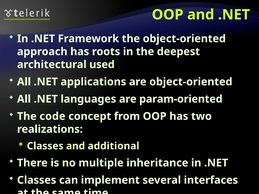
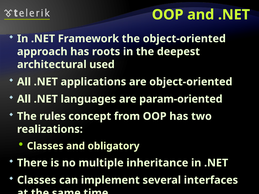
code: code -> rules (53, 116)
additional: additional -> obligatory (114, 146)
